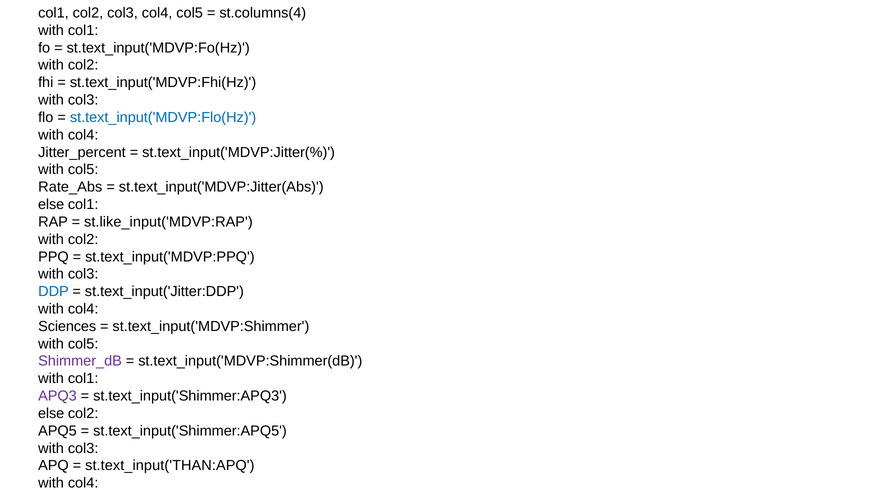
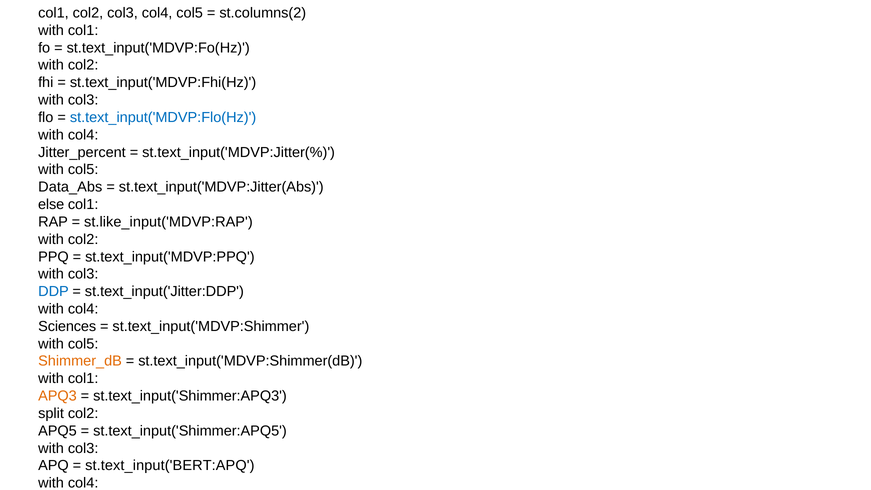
st.columns(4: st.columns(4 -> st.columns(2 (263, 13)
Rate_Abs: Rate_Abs -> Data_Abs (70, 187)
Shimmer_dB colour: purple -> orange (80, 361)
APQ3 colour: purple -> orange (57, 396)
else: else -> split (51, 413)
st.text_input('THAN:APQ: st.text_input('THAN:APQ -> st.text_input('BERT:APQ (170, 466)
